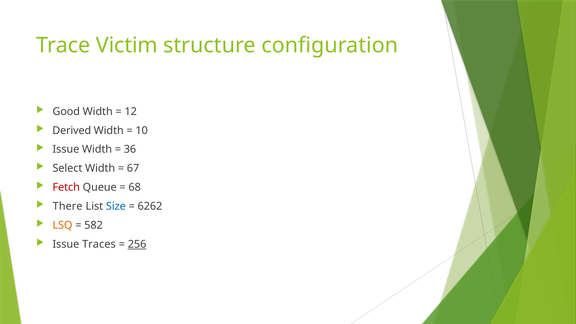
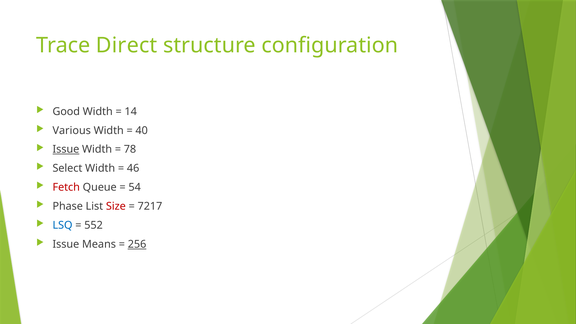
Victim: Victim -> Direct (127, 45)
12: 12 -> 14 (131, 111)
Derived: Derived -> Various (72, 130)
10: 10 -> 40 (142, 130)
Issue underline: none -> present (66, 149)
36: 36 -> 78 (130, 149)
67: 67 -> 46 (133, 168)
68: 68 -> 54 (135, 187)
There: There -> Phase (68, 206)
Size colour: blue -> red (116, 206)
6262: 6262 -> 7217 (150, 206)
LSQ colour: orange -> blue (63, 225)
582: 582 -> 552 (94, 225)
Traces: Traces -> Means (99, 244)
